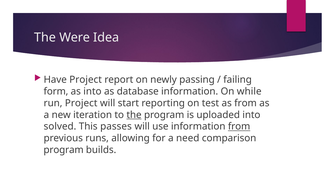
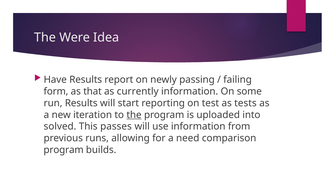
Have Project: Project -> Results (86, 79)
as into: into -> that (92, 91)
database: database -> currently (138, 91)
while: while -> some (249, 91)
run Project: Project -> Results (81, 103)
as from: from -> tests (245, 103)
from underline: present -> none (239, 126)
